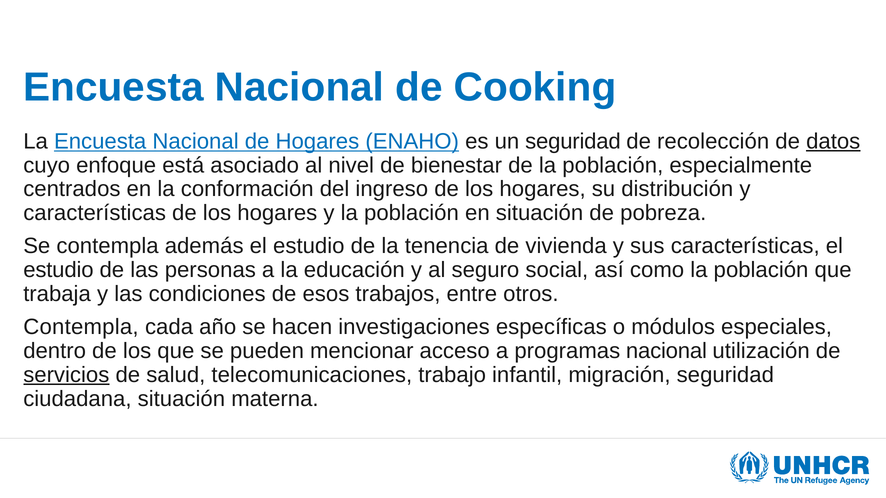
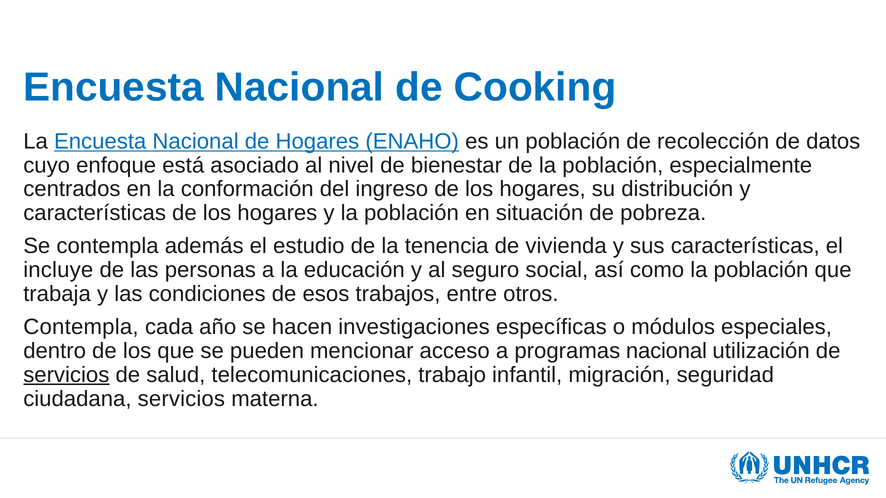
un seguridad: seguridad -> población (573, 141)
datos underline: present -> none (833, 141)
estudio: estudio -> incluye (58, 270)
ciudadana situación: situación -> servicios (181, 399)
